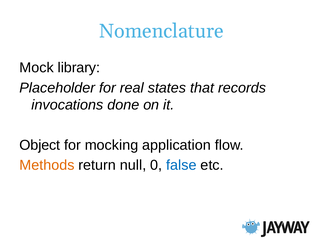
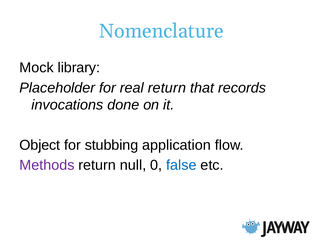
real states: states -> return (167, 88)
mocking: mocking -> stubbing (112, 145)
Methods colour: orange -> purple (47, 165)
